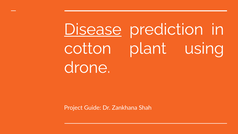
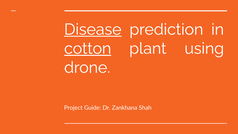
cotton underline: none -> present (88, 48)
